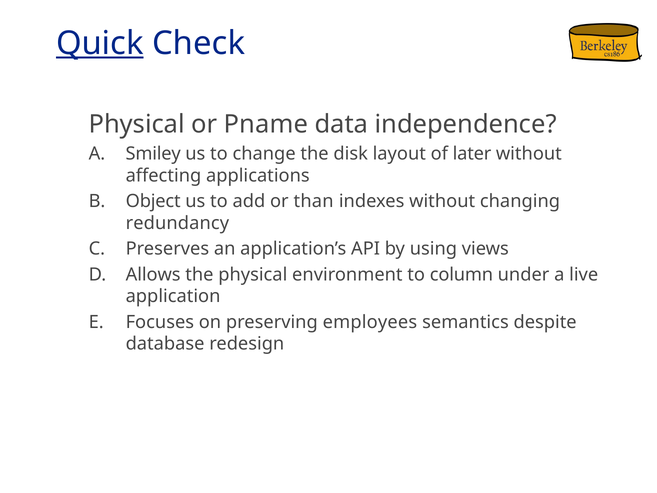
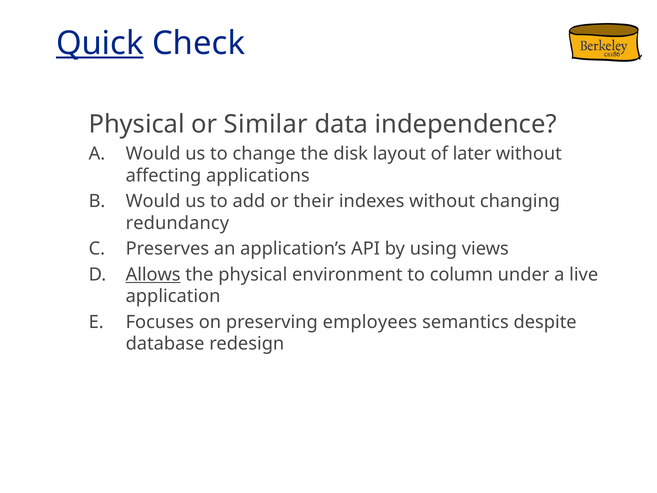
Pname: Pname -> Similar (266, 124)
A Smiley: Smiley -> Would (153, 154)
Object: Object -> Would (153, 201)
than: than -> their (314, 201)
Allows underline: none -> present (153, 274)
